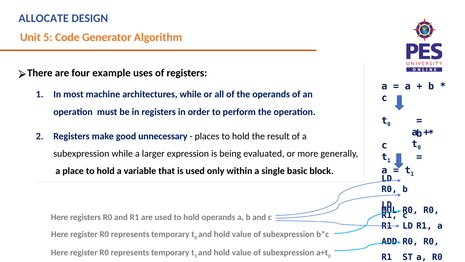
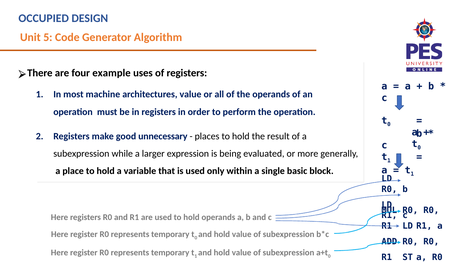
ALLOCATE: ALLOCATE -> OCCUPIED (44, 18)
architectures while: while -> value (191, 94)
